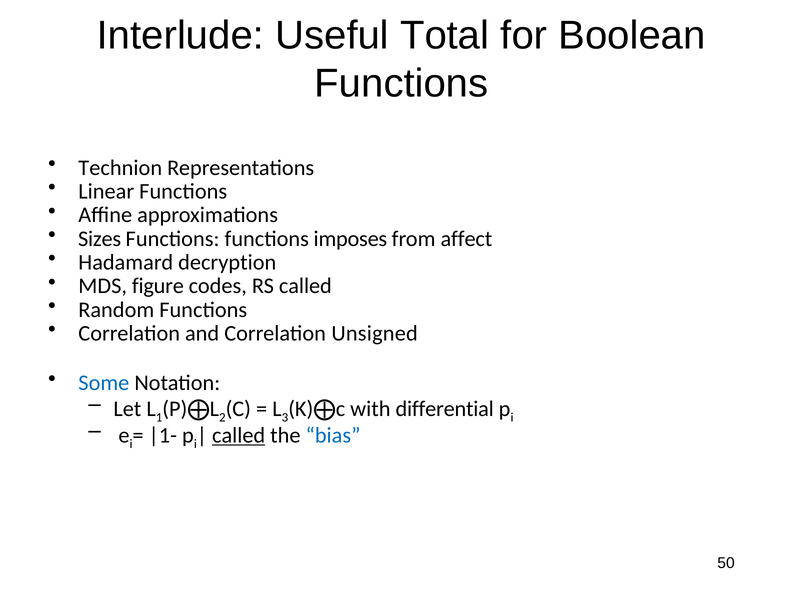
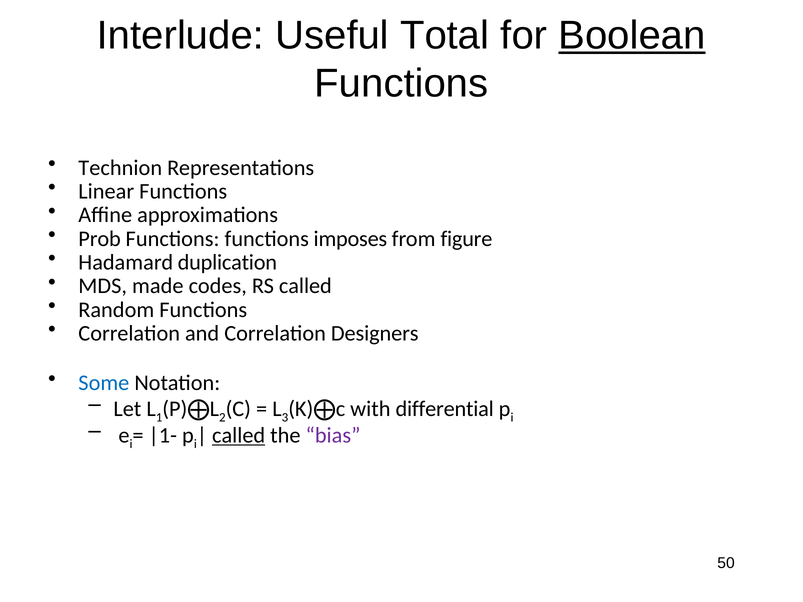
Boolean underline: none -> present (632, 36)
Sizes: Sizes -> Prob (100, 239)
affect: affect -> figure (466, 239)
decryption: decryption -> duplication (227, 262)
figure: figure -> made (158, 286)
Unsigned: Unsigned -> Designers (375, 333)
bias colour: blue -> purple (333, 436)
